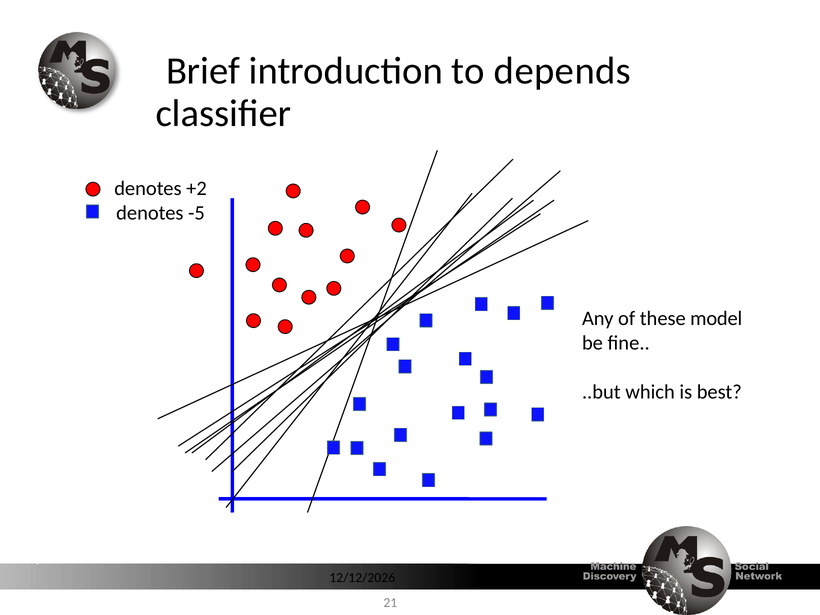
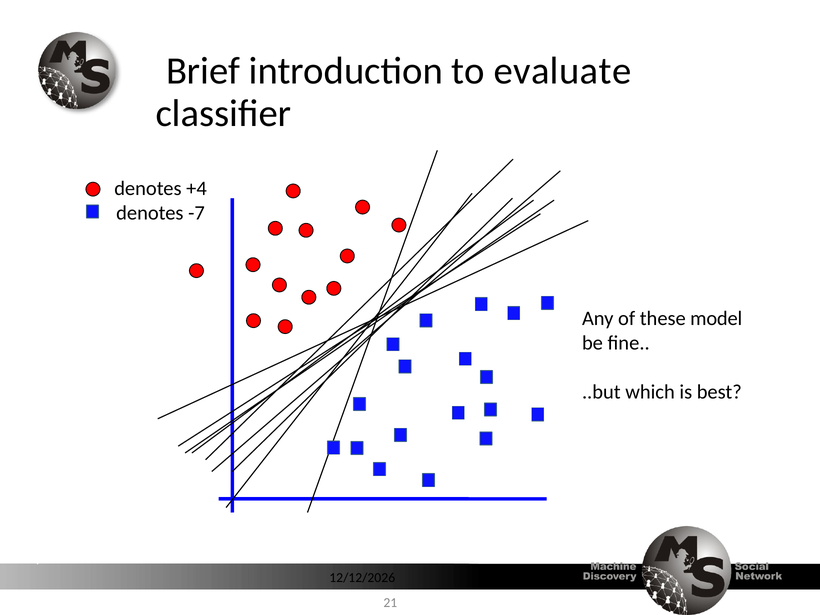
depends: depends -> evaluate (562, 71)
+2: +2 -> +4 (196, 189)
-5: -5 -> -7 (196, 213)
